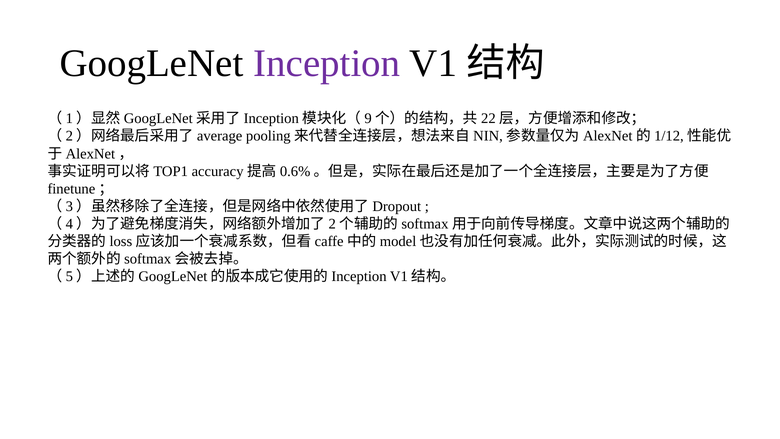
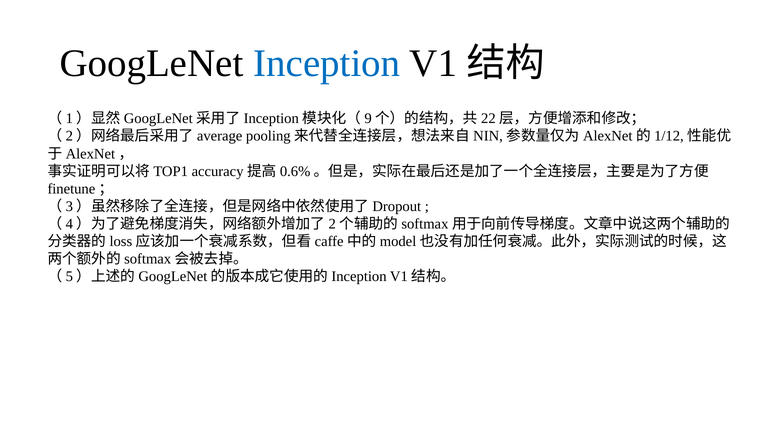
Inception colour: purple -> blue (327, 63)
